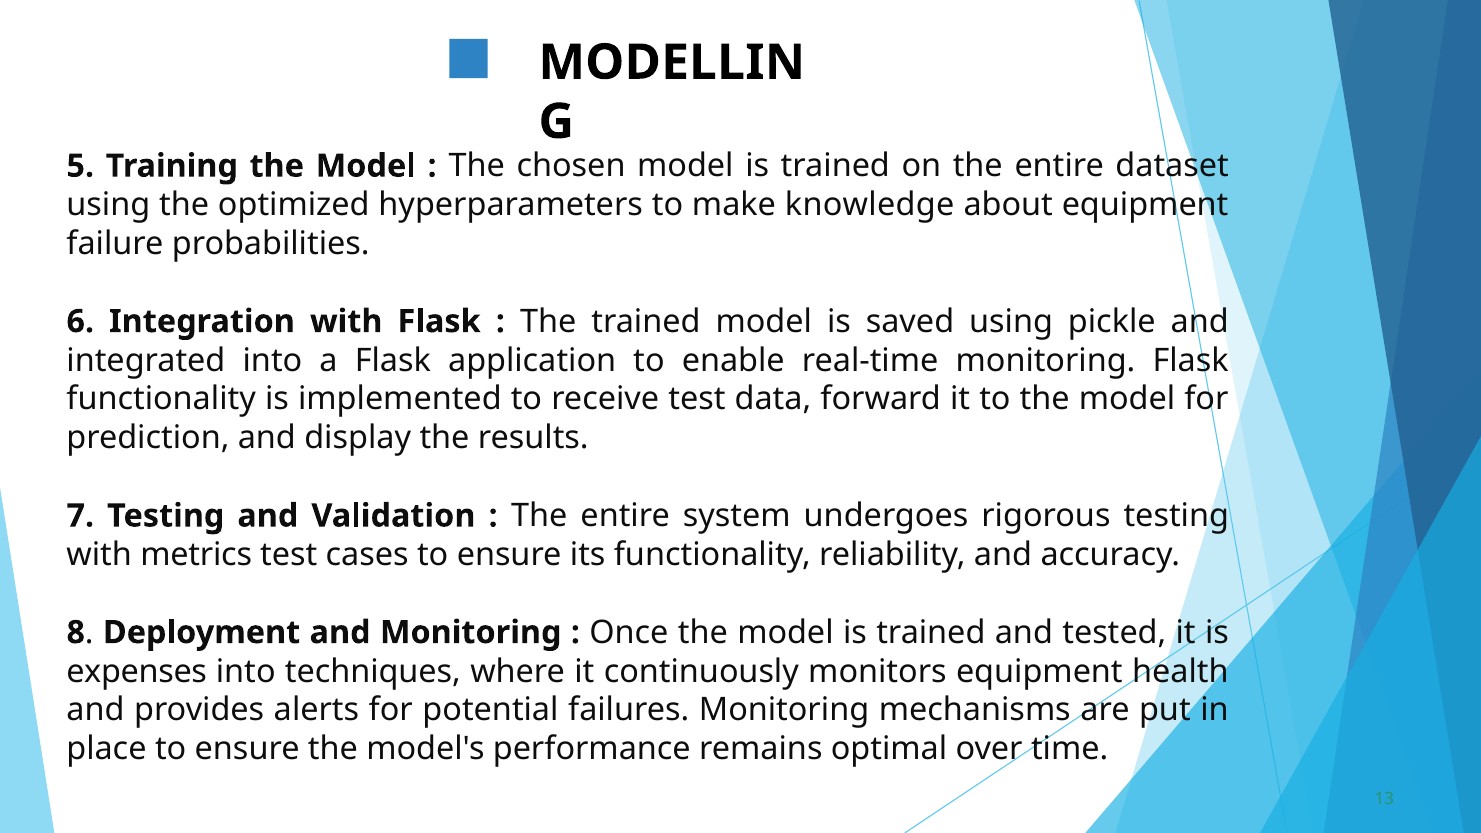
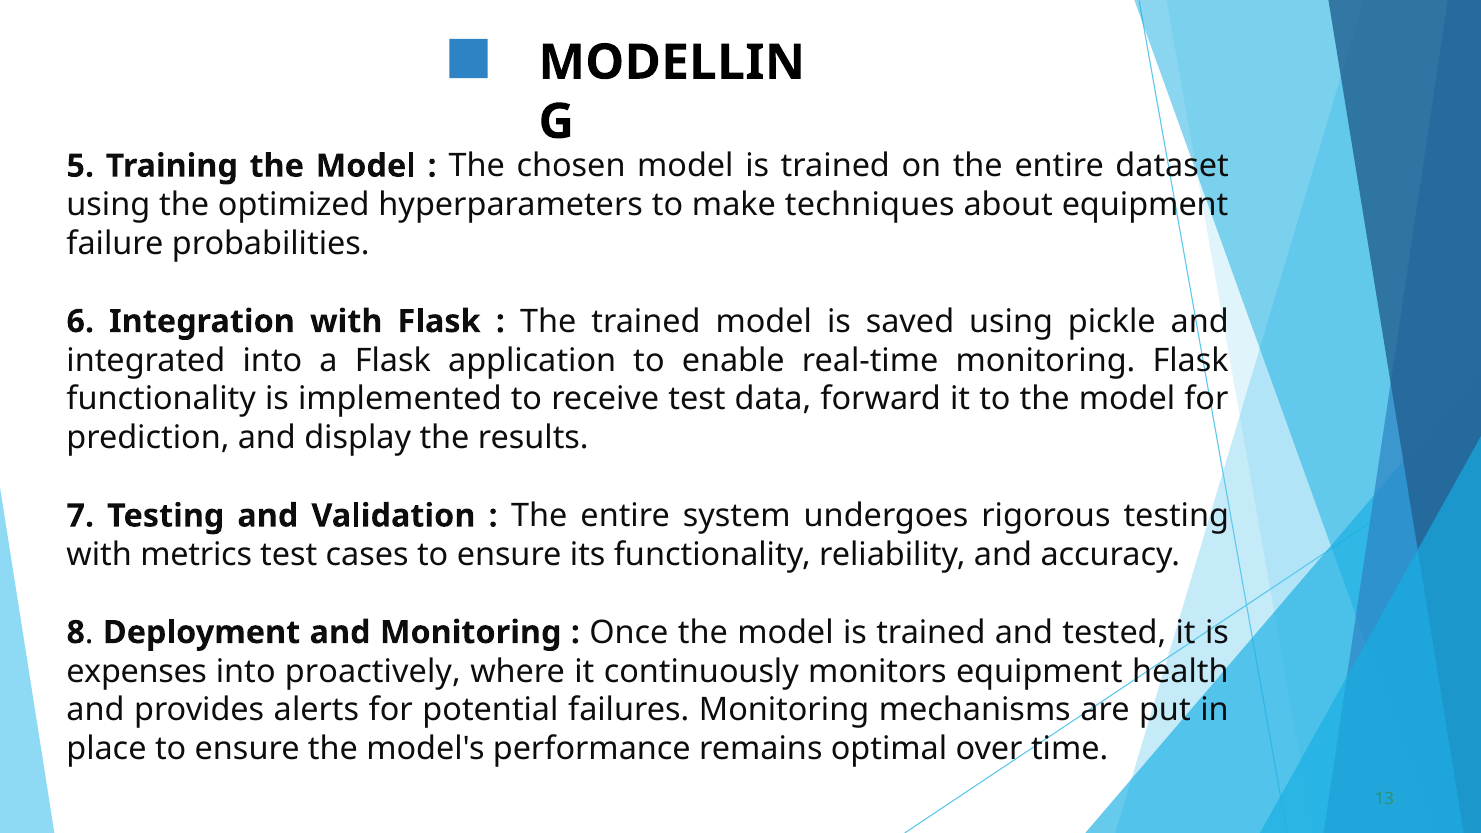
knowledge: knowledge -> techniques (870, 205)
techniques: techniques -> proactively (373, 671)
